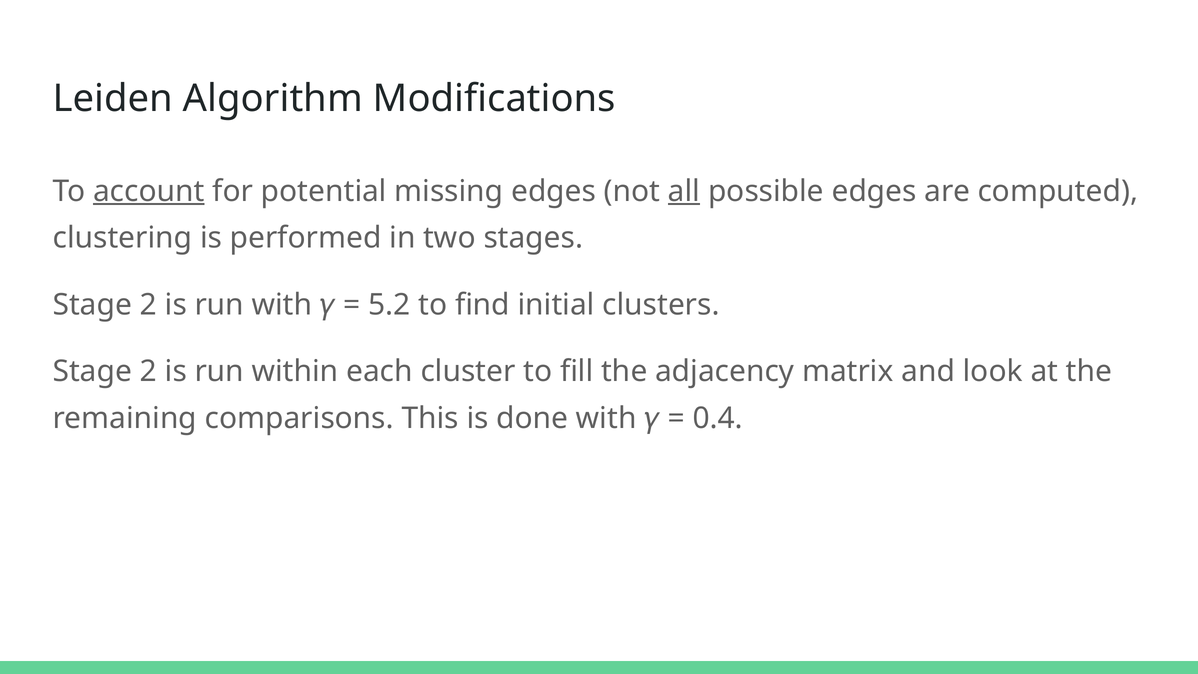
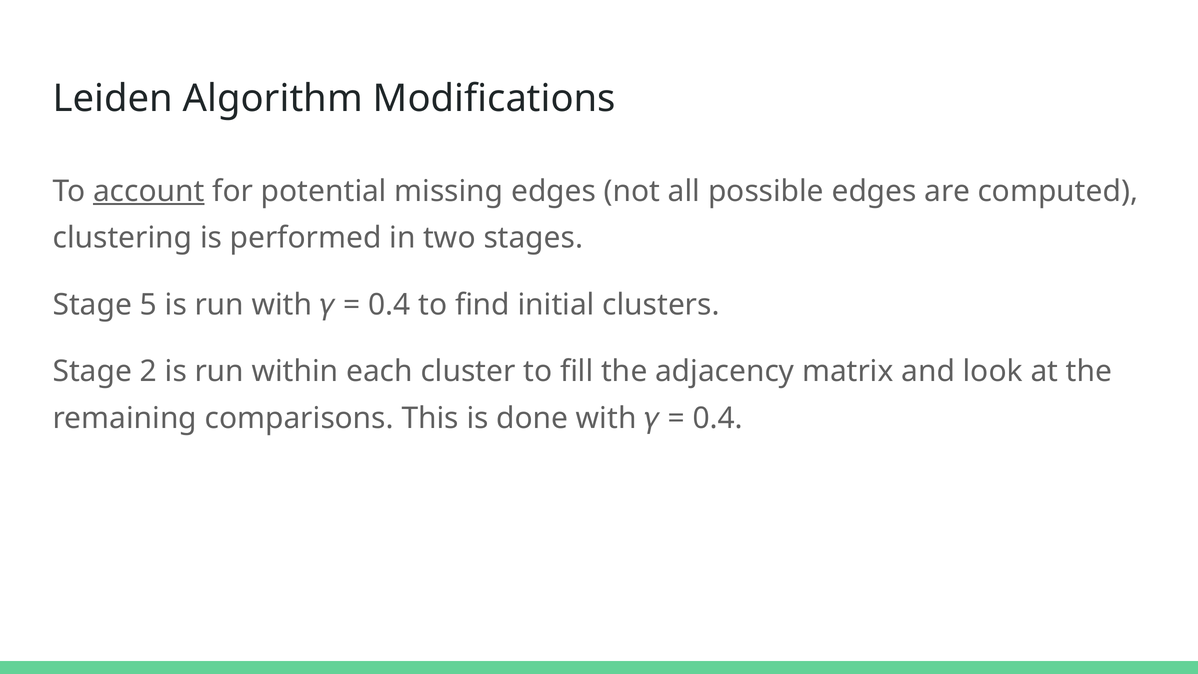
all underline: present -> none (684, 191)
2: 2 -> 5 (148, 305)
5.2: 5.2 -> 0.4 (389, 305)
